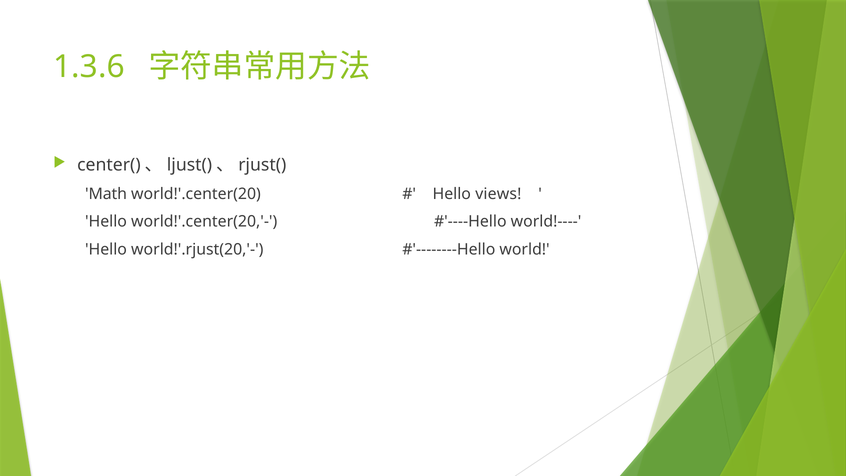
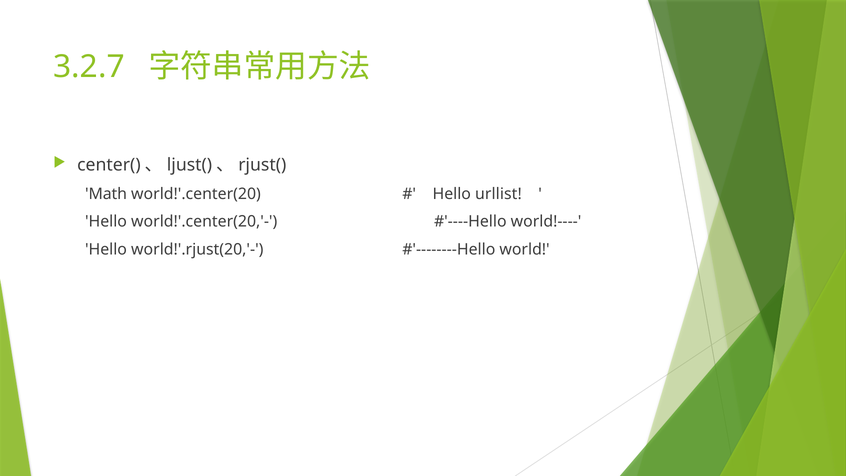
1.3.6: 1.3.6 -> 3.2.7 (89, 67)
views: views -> urllist (498, 194)
